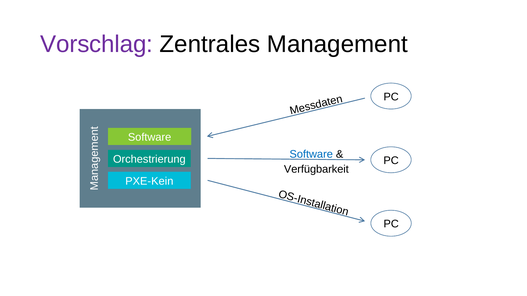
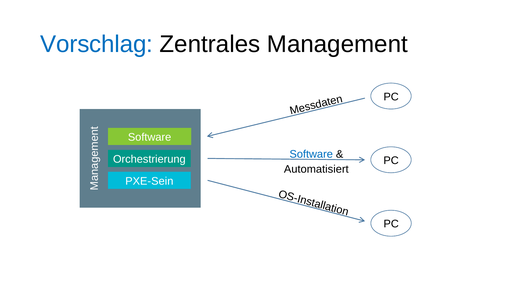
Vorschlag colour: purple -> blue (97, 44)
Verfügbarkeit: Verfügbarkeit -> Automatisiert (316, 169)
PXE-Kein: PXE-Kein -> PXE-Sein (149, 181)
